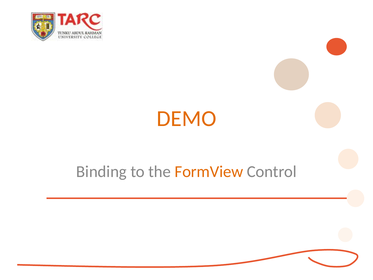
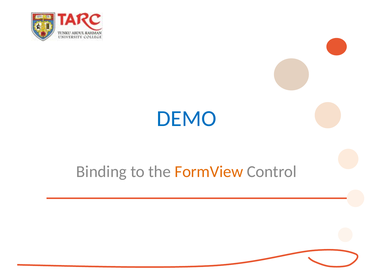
DEMO colour: orange -> blue (186, 118)
